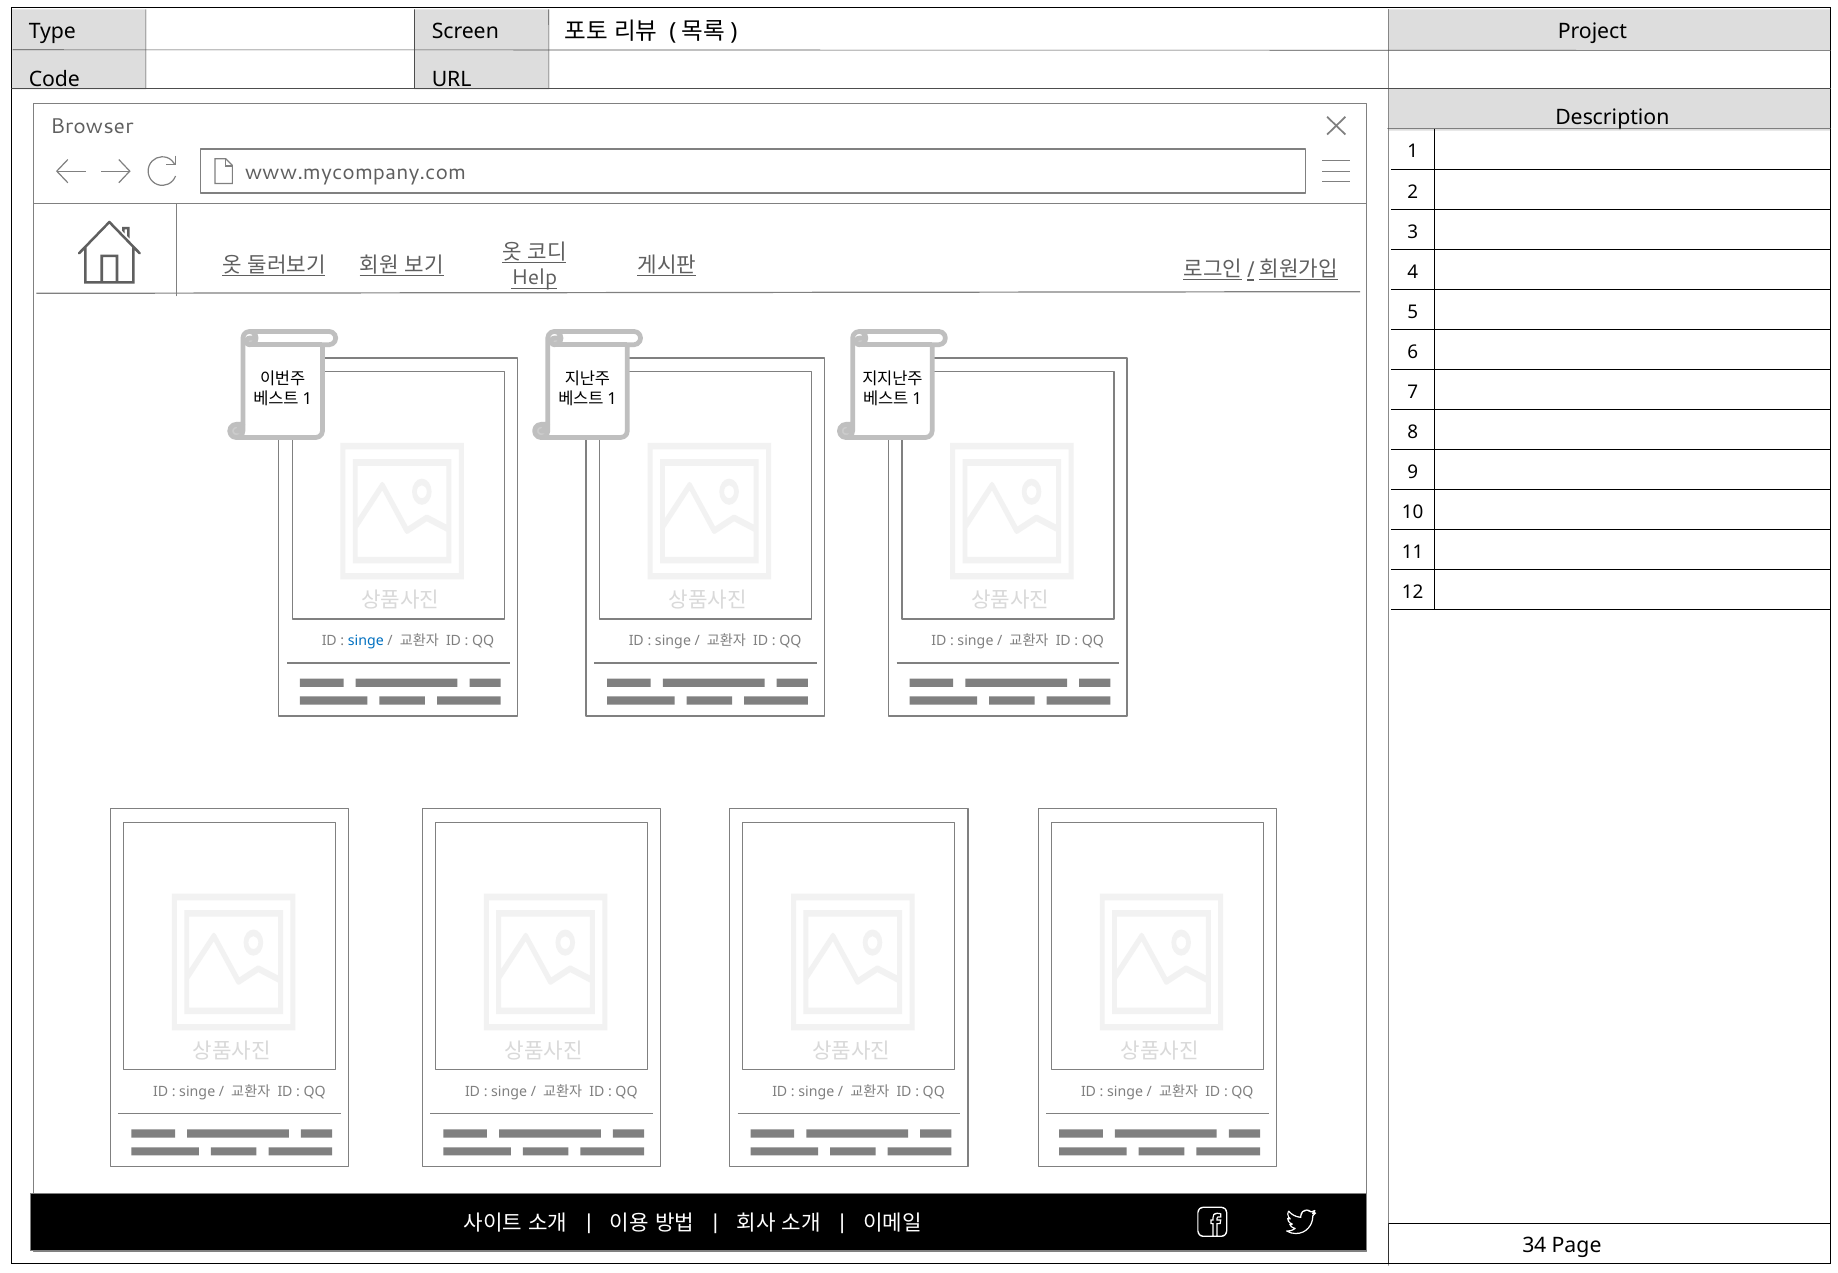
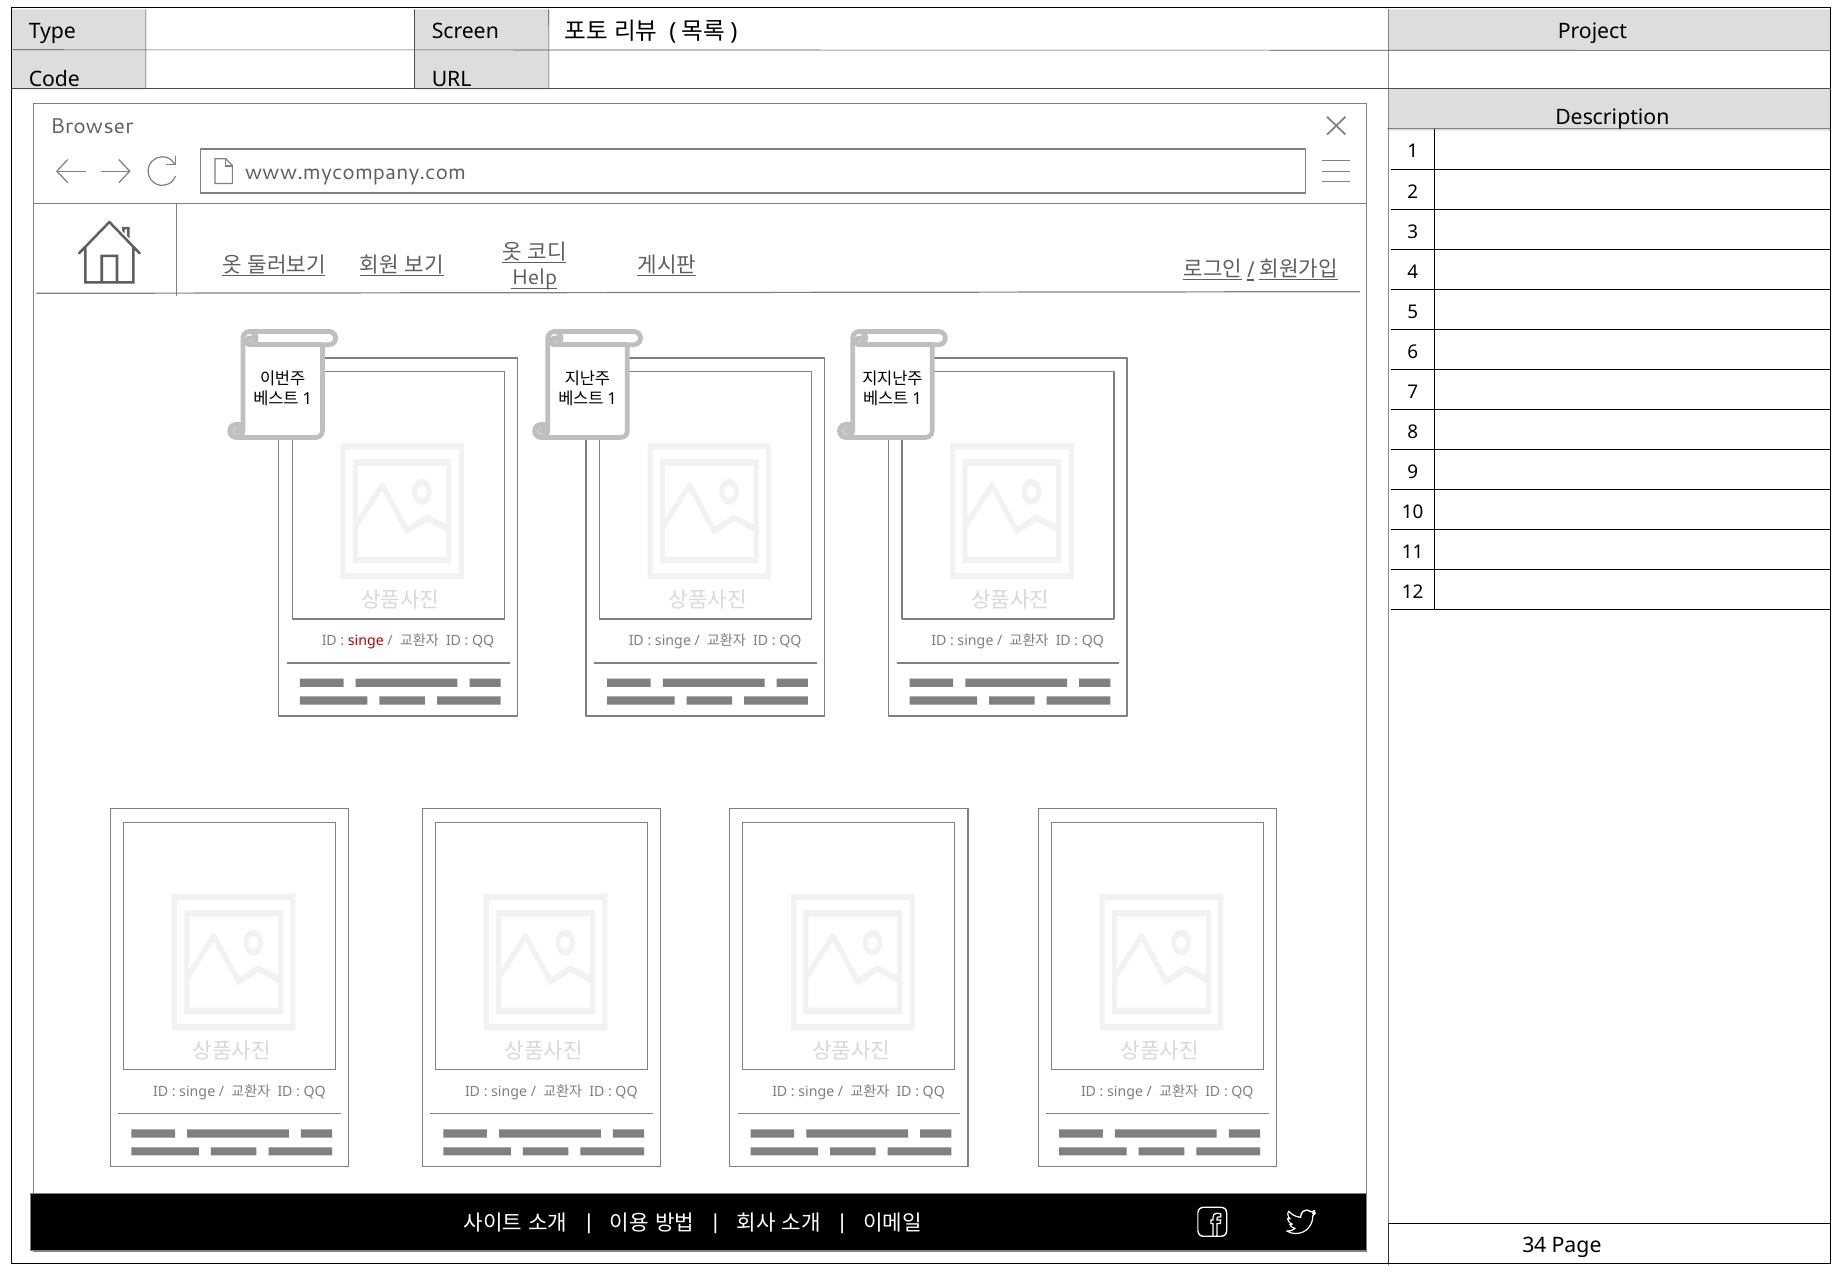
singe colour: blue -> red (366, 641)
